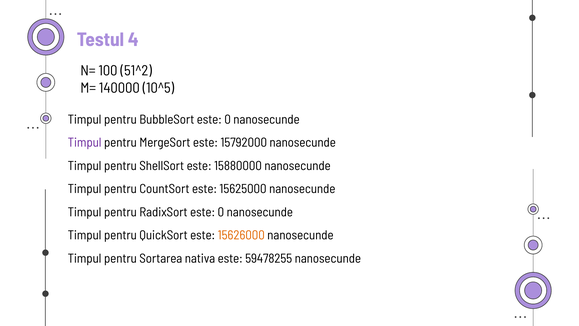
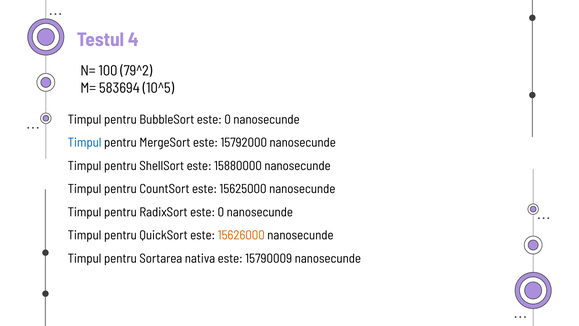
51^2: 51^2 -> 79^2 (136, 71)
140000: 140000 -> 583694 (119, 88)
Timpul colour: purple -> blue (85, 143)
59478255: 59478255 -> 15790009 (269, 258)
